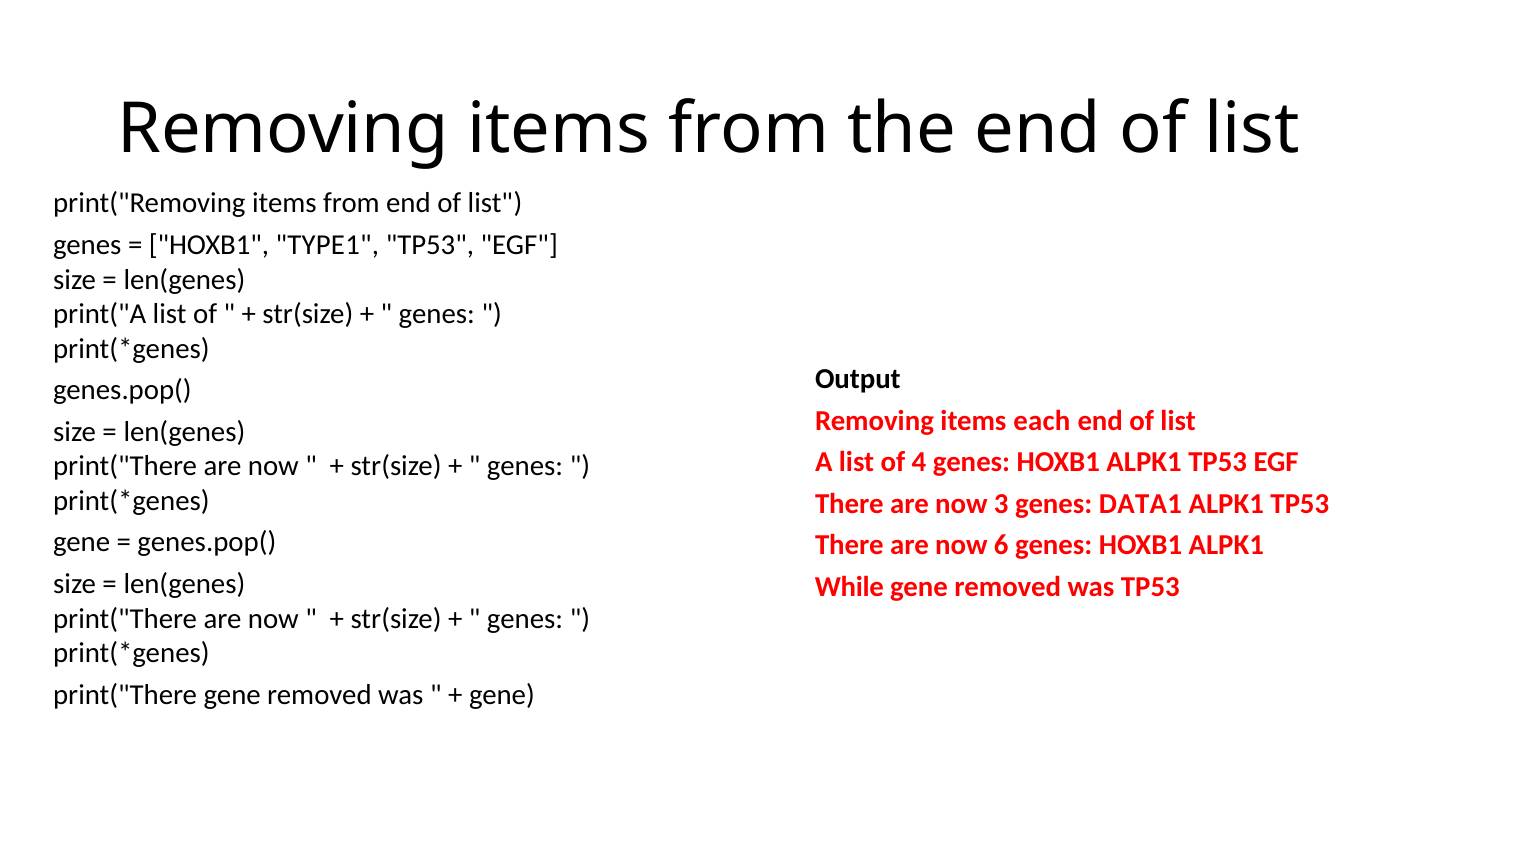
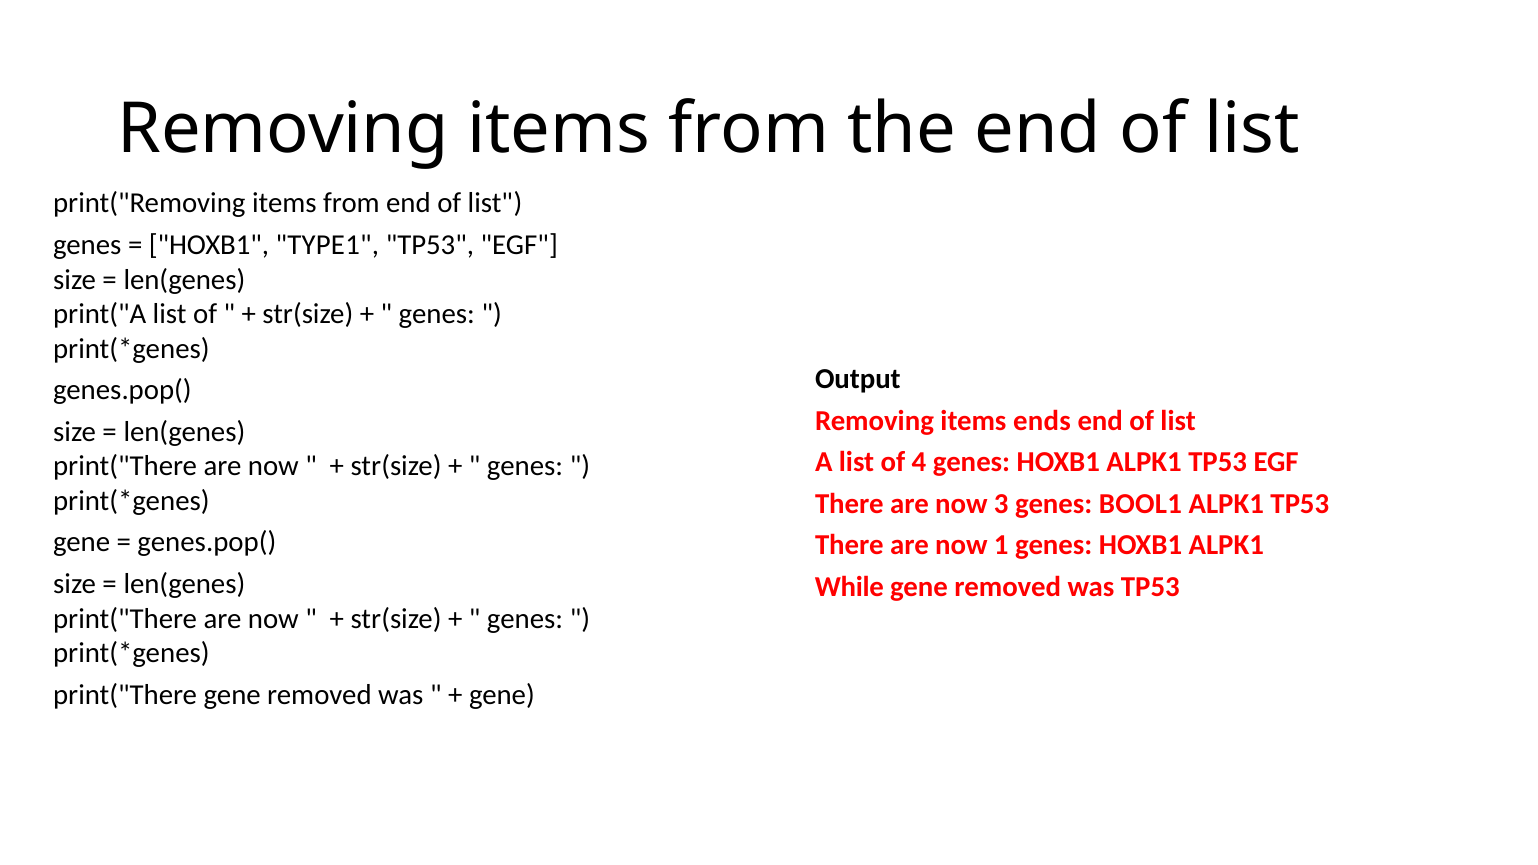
each: each -> ends (1042, 421)
DATA1: DATA1 -> BOOL1 (1140, 504)
6: 6 -> 1 (1001, 546)
